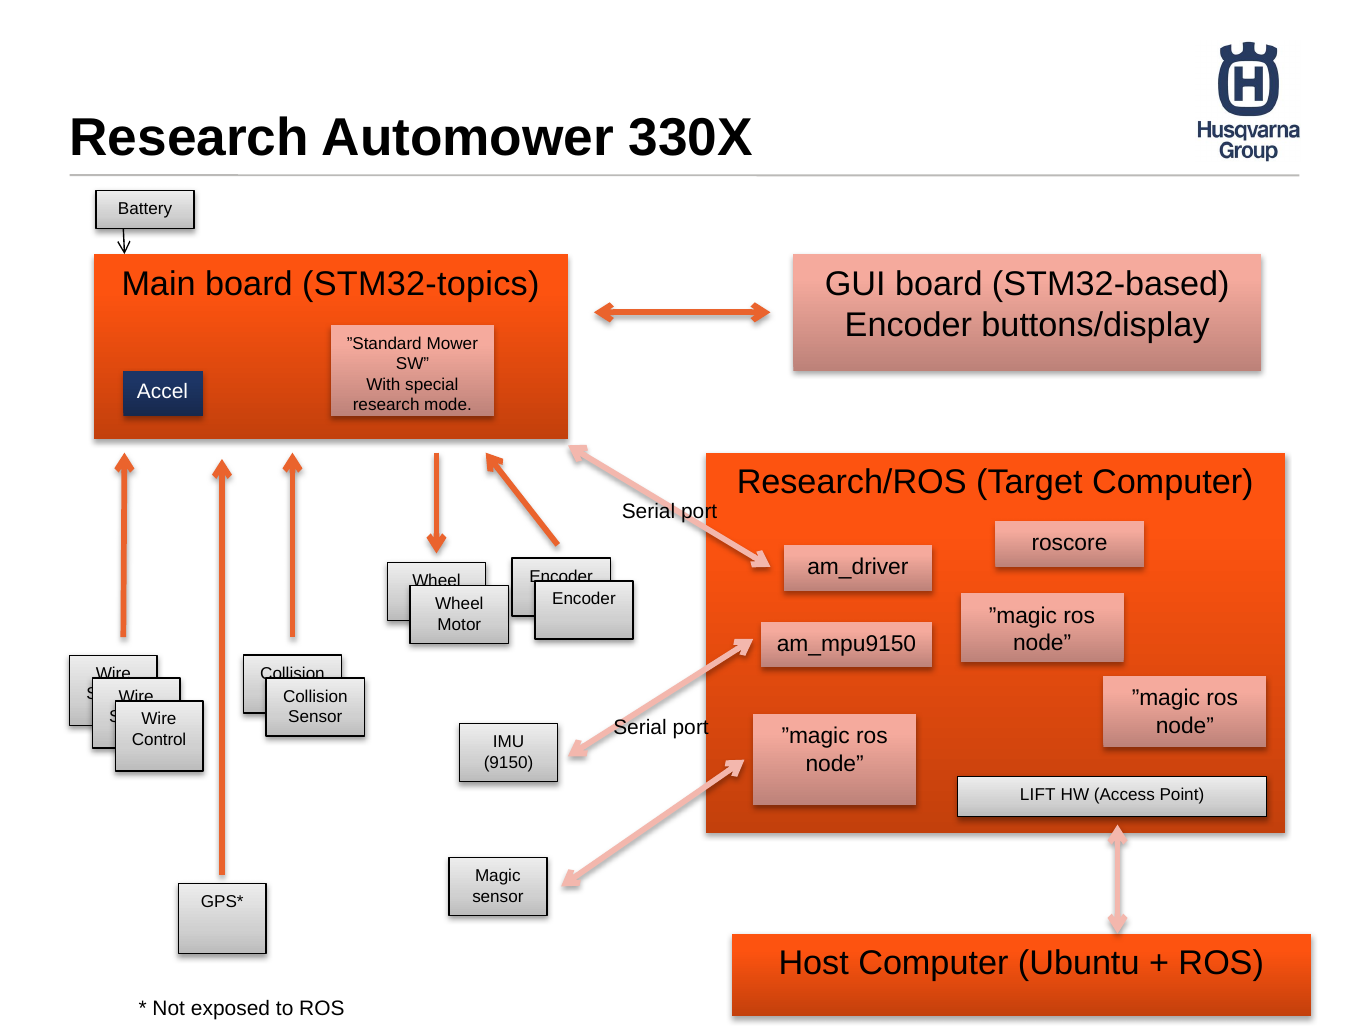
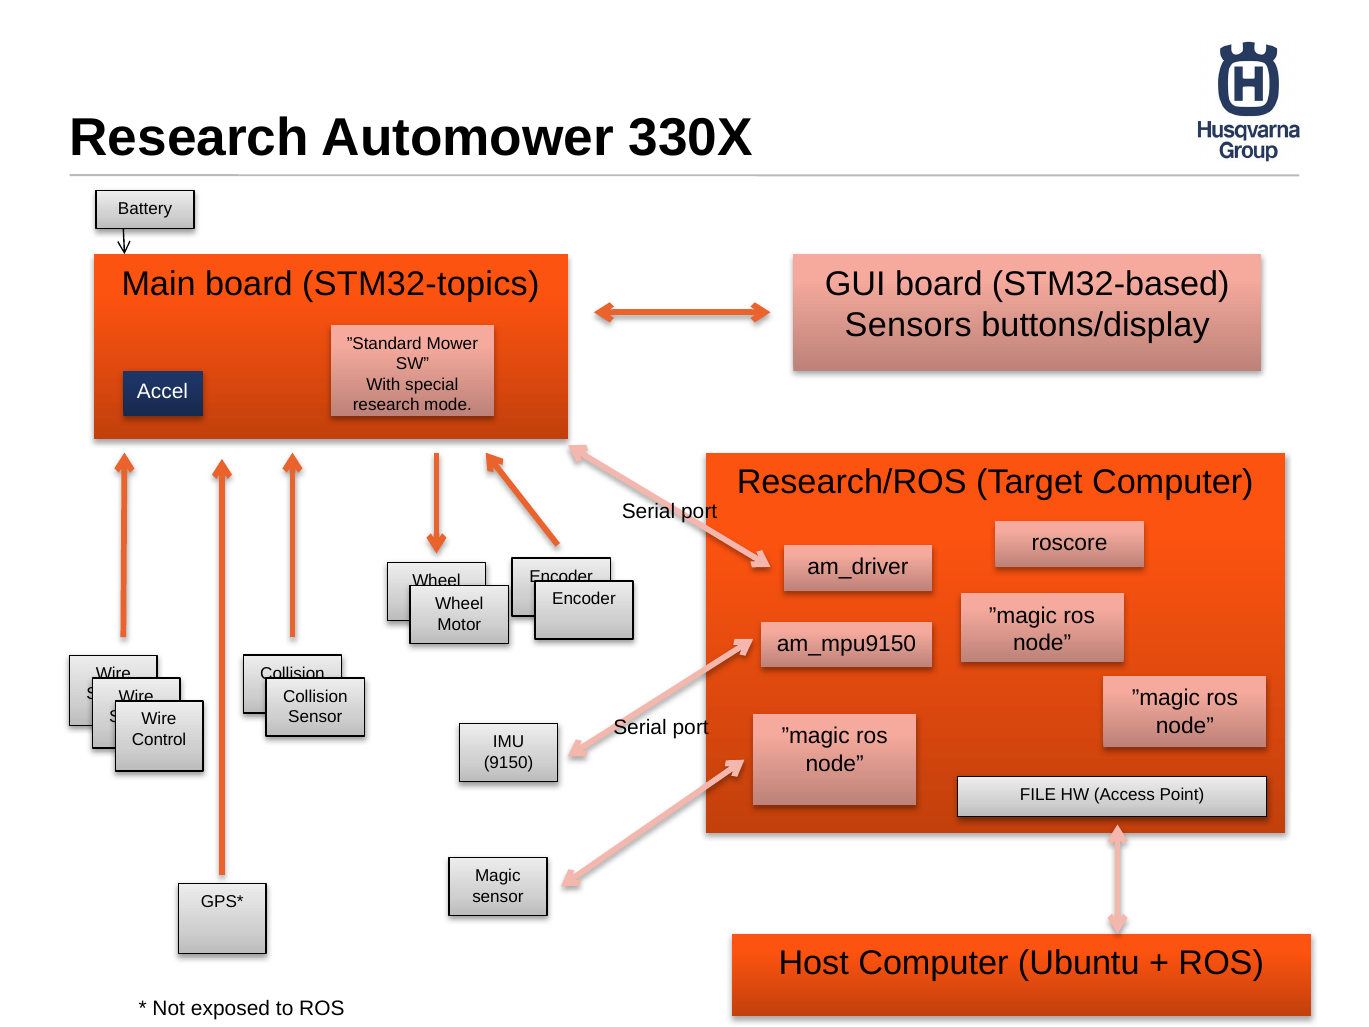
Encoder: Encoder -> Sensors (908, 325)
LIFT: LIFT -> FILE (1038, 795)
